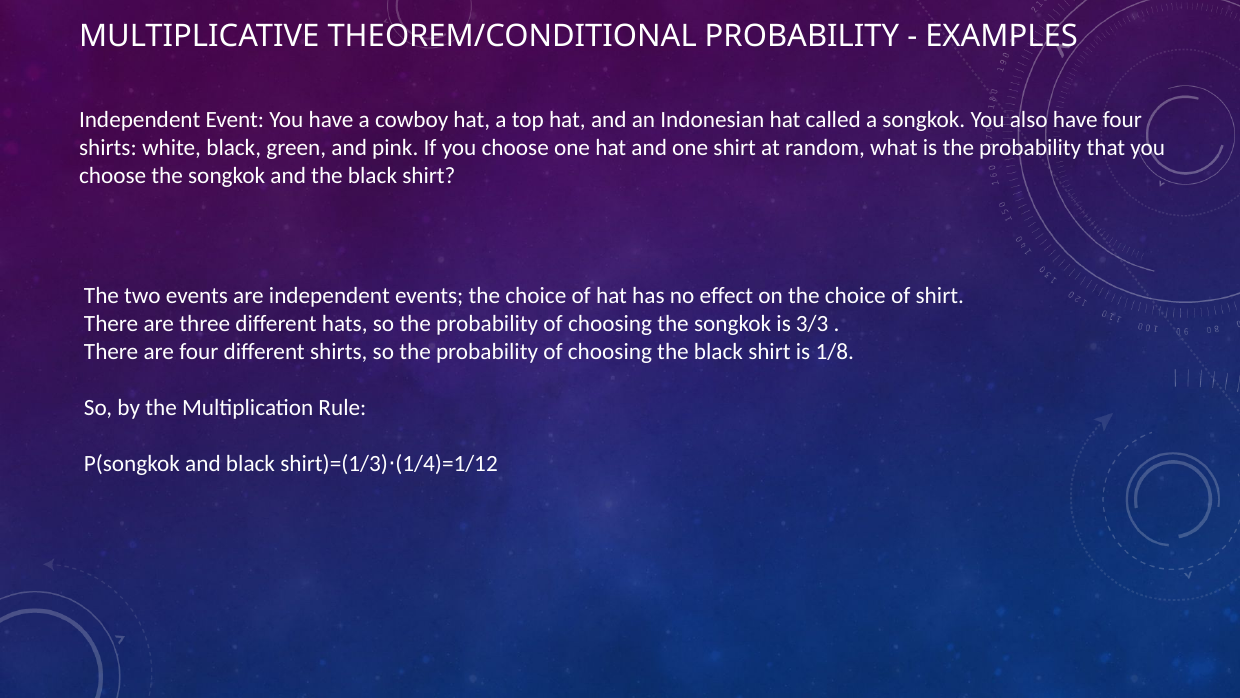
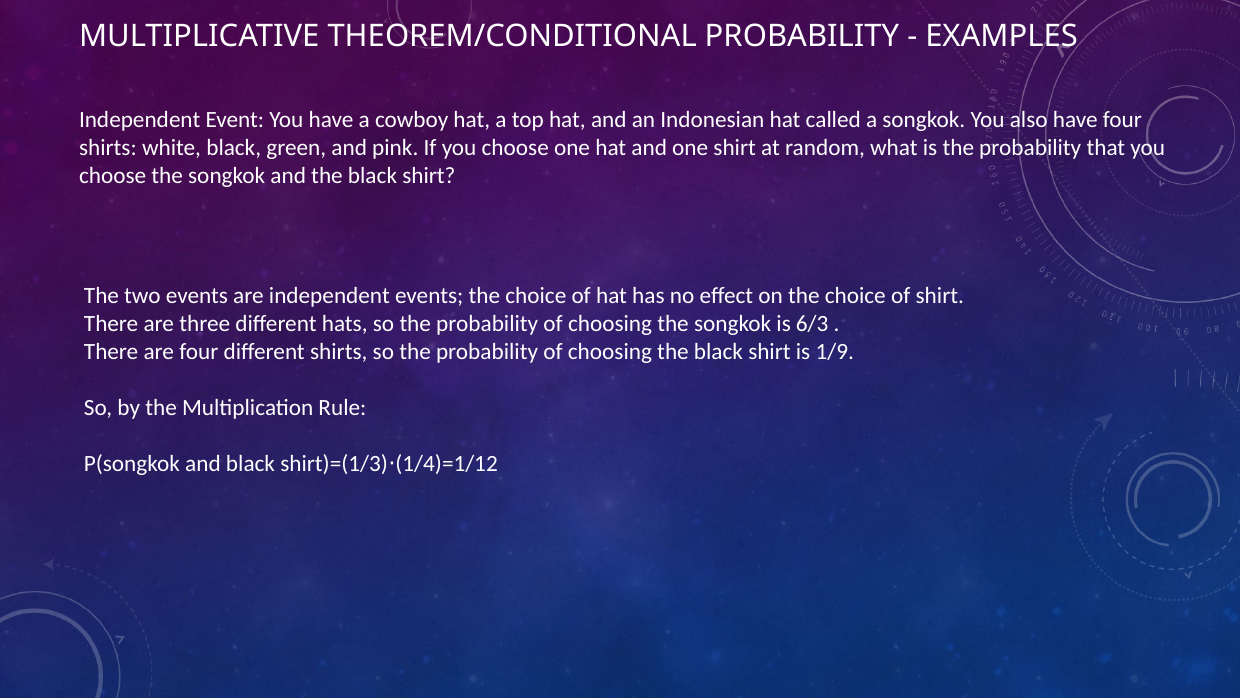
3/3: 3/3 -> 6/3 (812, 324)
1/8: 1/8 -> 1/9 (835, 352)
